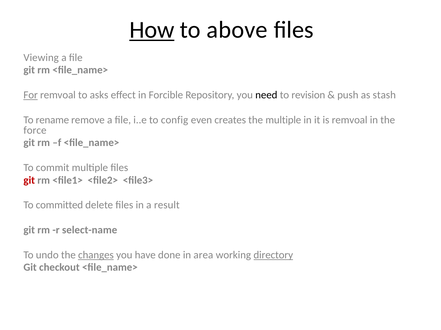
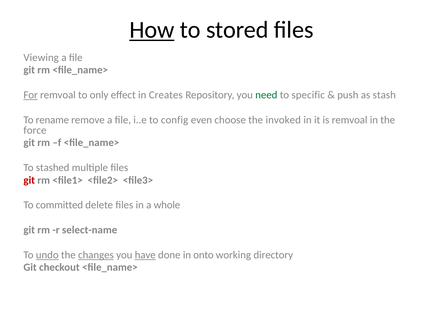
above: above -> stored (237, 30)
asks: asks -> only (99, 95)
Forcible: Forcible -> Creates (166, 95)
need colour: black -> green (266, 95)
revision: revision -> specific (308, 95)
creates: creates -> choose (230, 120)
the multiple: multiple -> invoked (283, 120)
commit: commit -> stashed (53, 168)
result: result -> whole (167, 206)
undo underline: none -> present (47, 256)
have underline: none -> present (145, 256)
area: area -> onto (203, 256)
directory underline: present -> none (273, 256)
